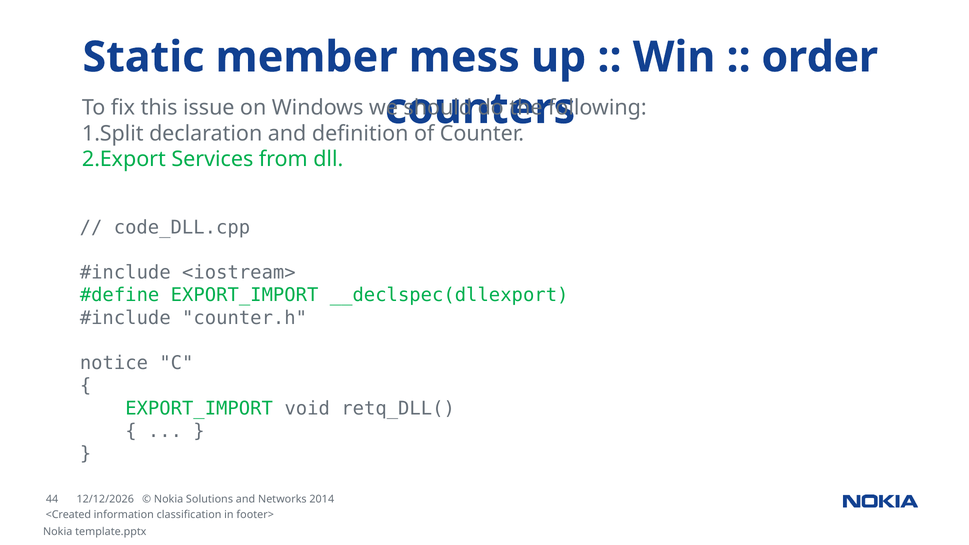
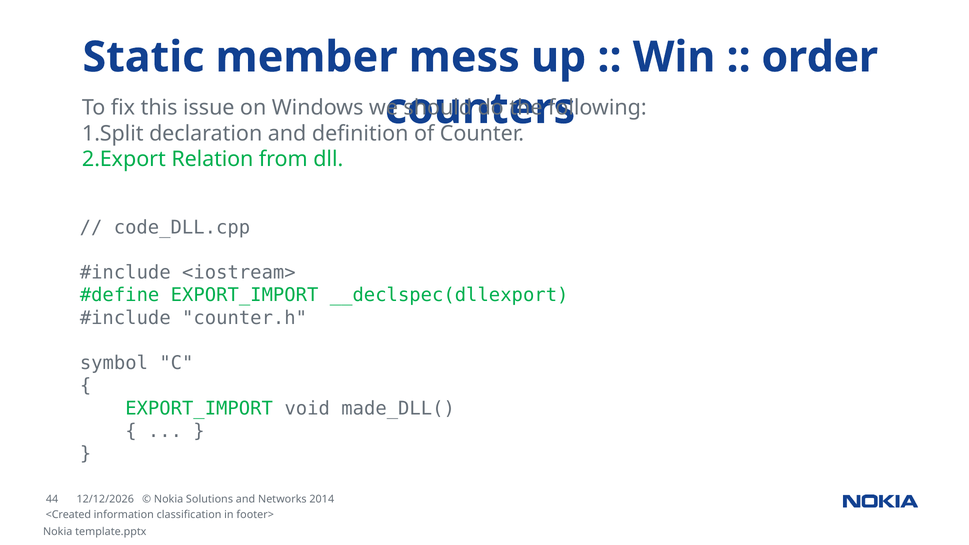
Services: Services -> Relation (212, 159)
notice: notice -> symbol (114, 363)
retq_DLL(: retq_DLL( -> made_DLL( (398, 408)
